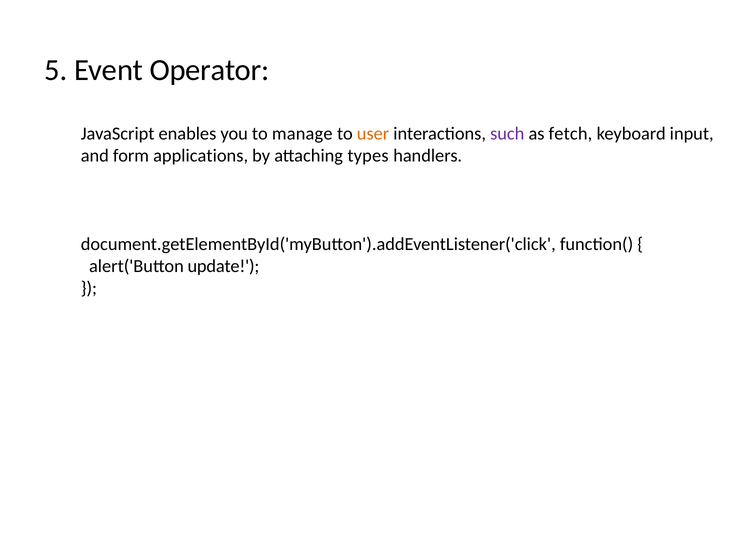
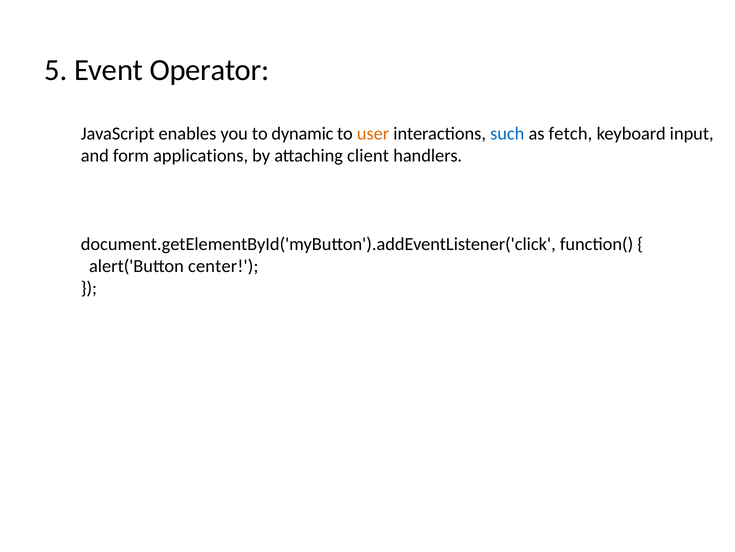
manage: manage -> dynamic (302, 134)
such colour: purple -> blue (507, 134)
types: types -> client (368, 156)
update: update -> center (223, 266)
